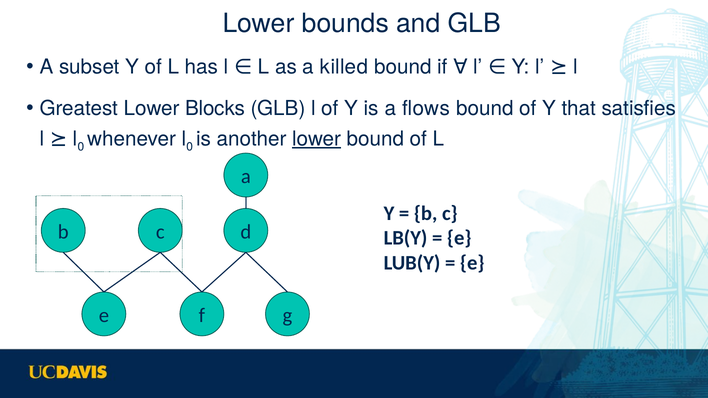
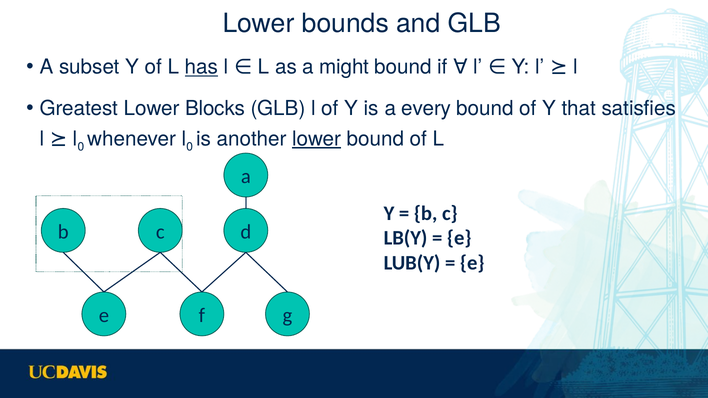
has underline: none -> present (202, 67)
killed: killed -> might (344, 67)
flows: flows -> every (426, 109)
